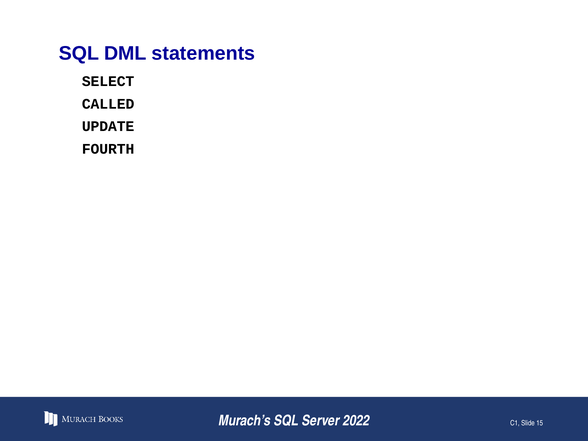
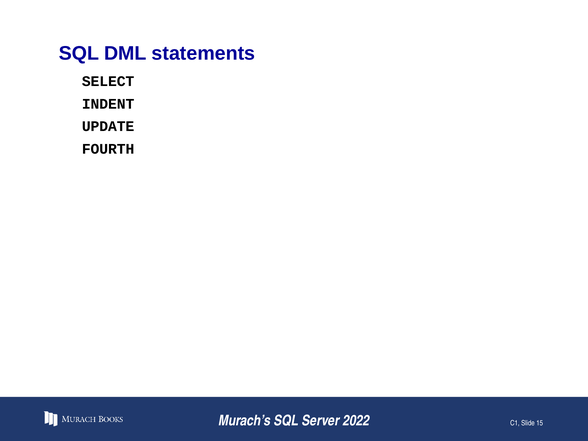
CALLED: CALLED -> INDENT (108, 104)
